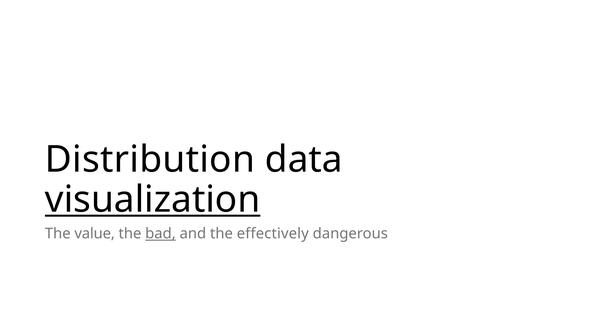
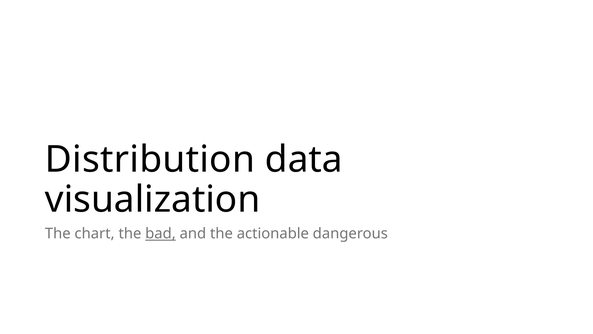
visualization underline: present -> none (153, 199)
value: value -> chart (95, 233)
effectively: effectively -> actionable (273, 233)
